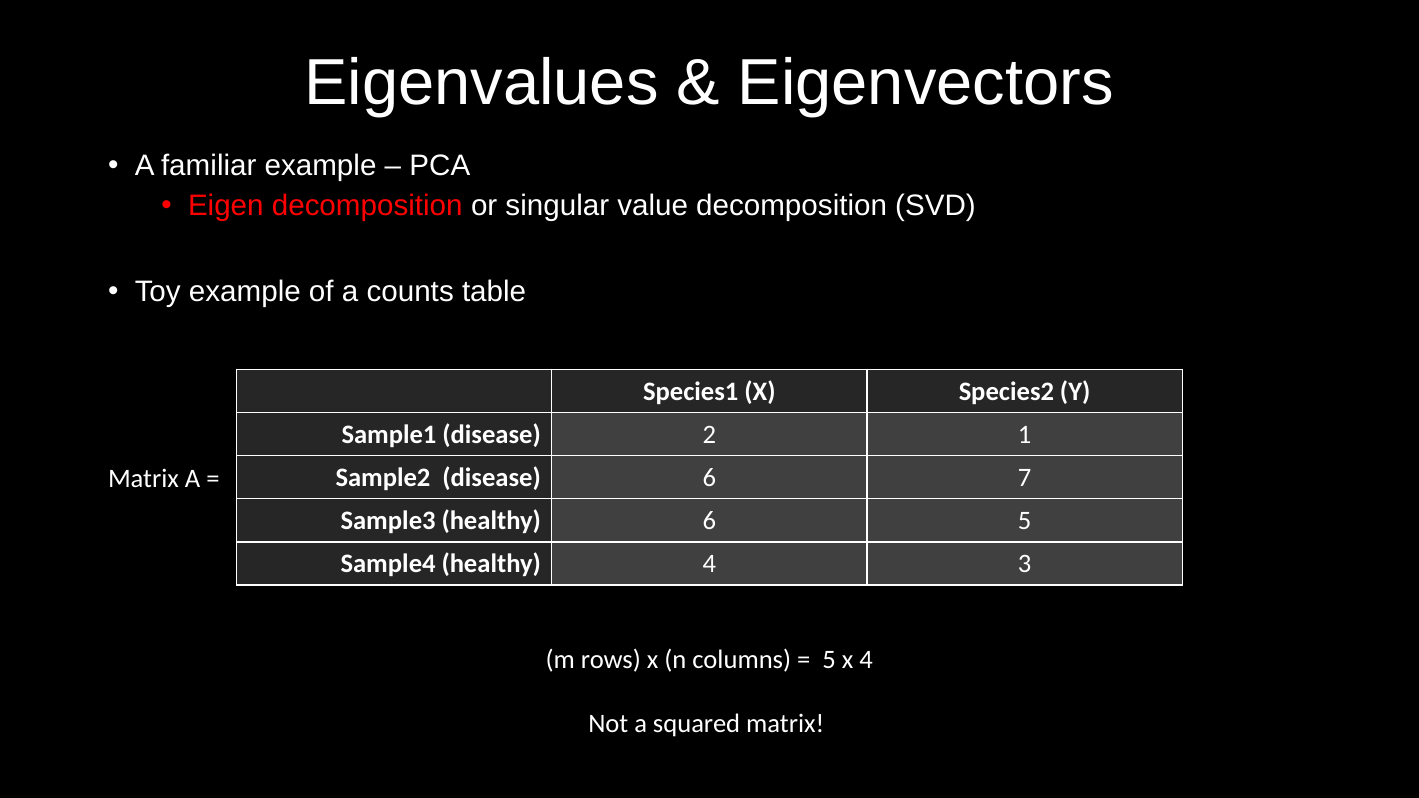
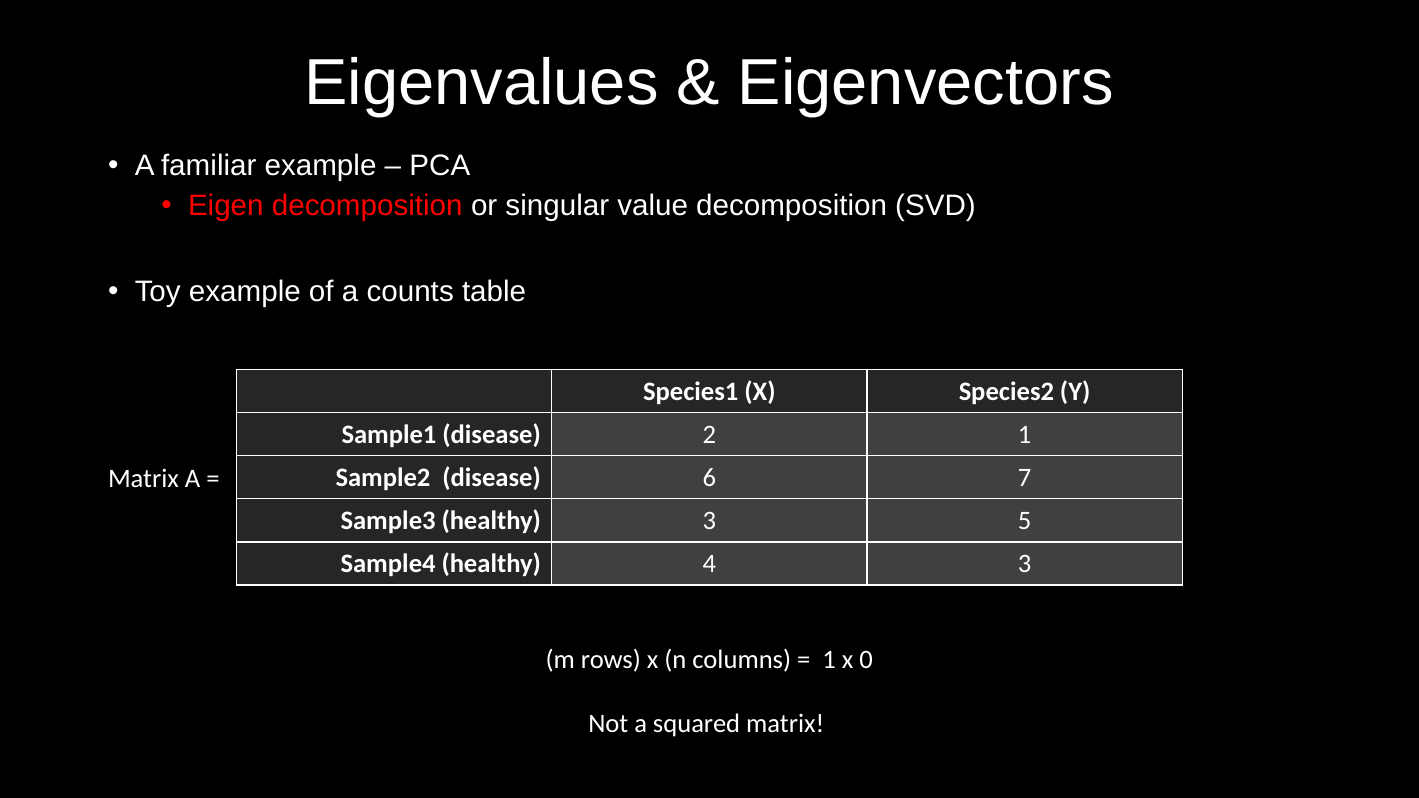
healthy 6: 6 -> 3 (709, 521)
5: 5 -> 1 (829, 660)
x 4: 4 -> 0 (866, 660)
